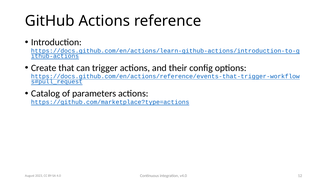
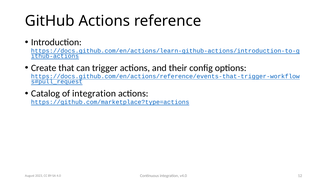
of parameters: parameters -> integration (94, 93)
